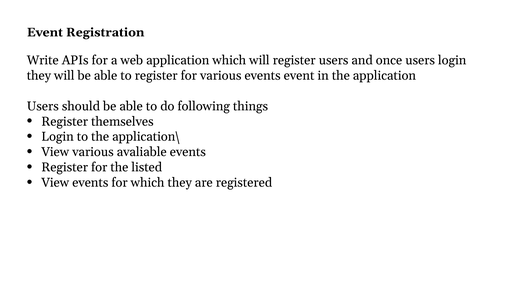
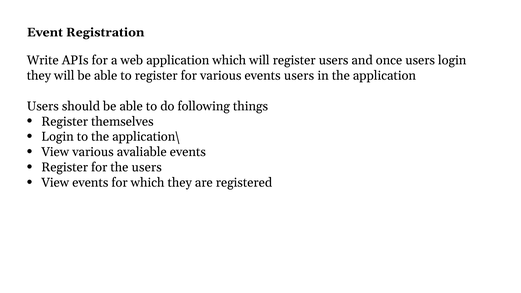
events event: event -> users (299, 76)
the listed: listed -> users (147, 167)
